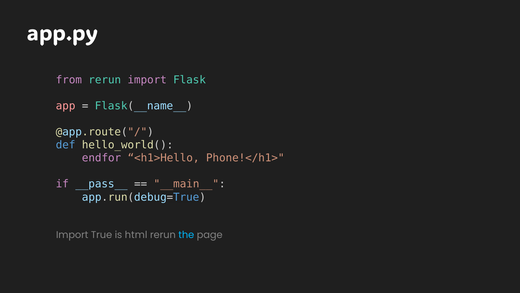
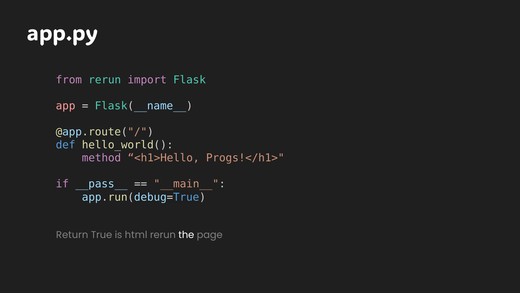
endfor: endfor -> method (102, 158)
Phone!</h1>: Phone!</h1> -> Progs!</h1> (245, 158)
Import: Import -> Return (72, 234)
the colour: light blue -> white (186, 234)
